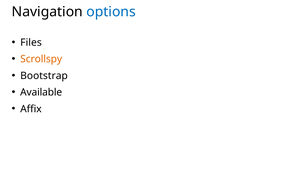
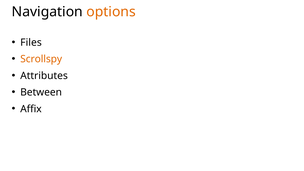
options colour: blue -> orange (111, 12)
Bootstrap: Bootstrap -> Attributes (44, 76)
Available: Available -> Between (41, 92)
